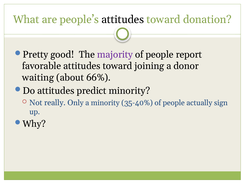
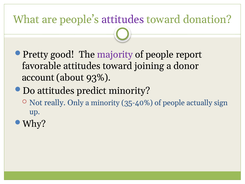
attitudes colour: black -> purple (123, 19)
waiting: waiting -> account (38, 77)
66%: 66% -> 93% (98, 77)
